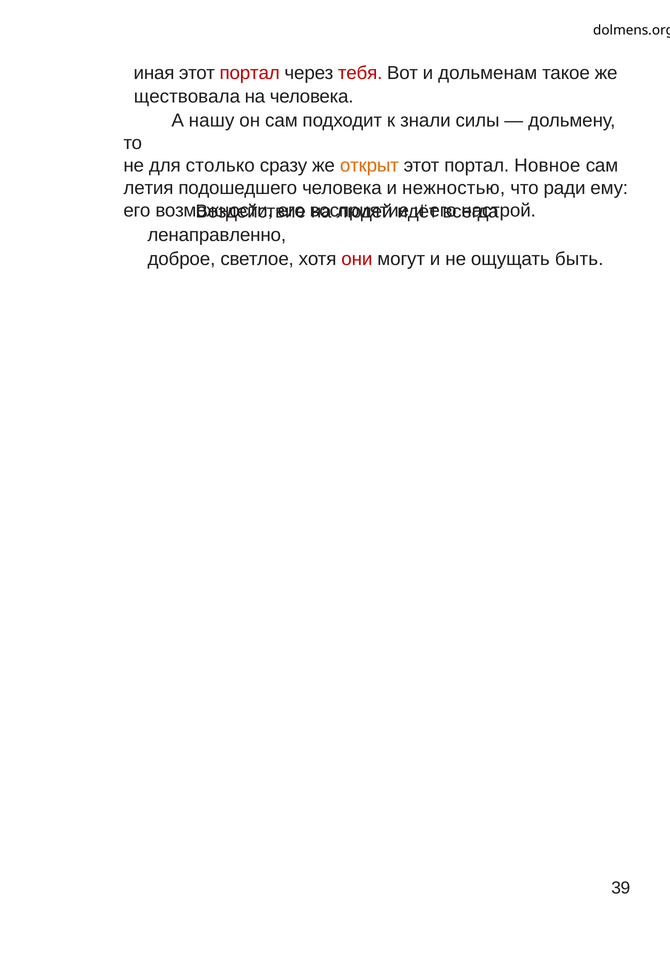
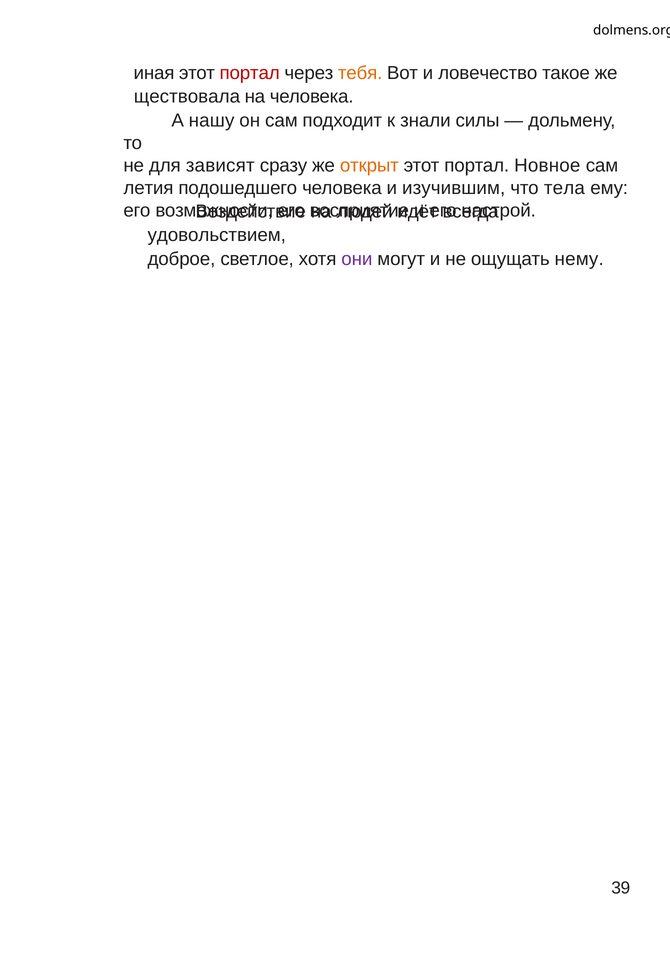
тебя colour: red -> orange (360, 73)
дольменам: дольменам -> ловечество (488, 73)
столько: столько -> зависят (220, 166)
нежностью: нежностью -> изучившим (454, 188)
ради: ради -> тела (564, 188)
ленаправленно: ленаправленно -> удовольствием (217, 235)
они colour: red -> purple (357, 259)
быть: быть -> нему (579, 259)
